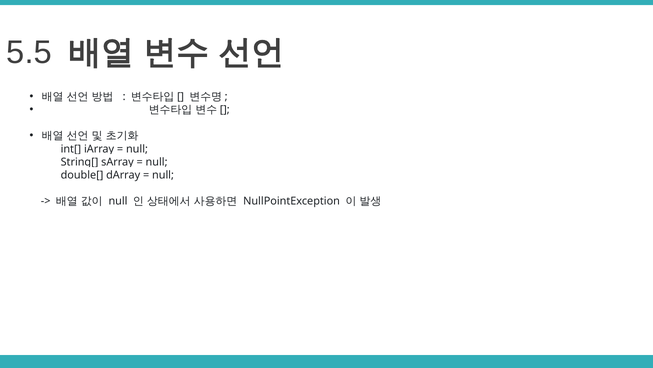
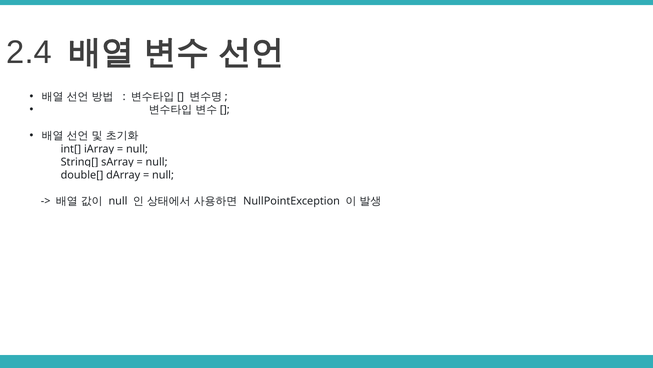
5.5: 5.5 -> 2.4 (29, 52)
